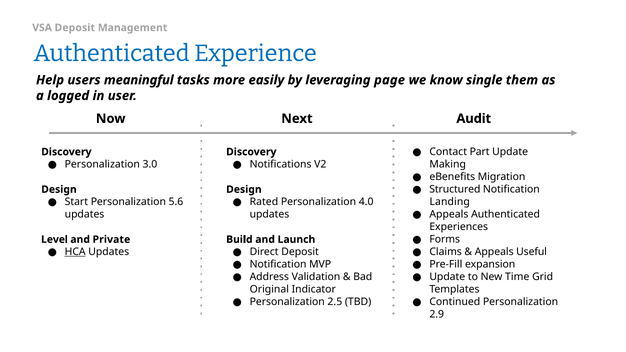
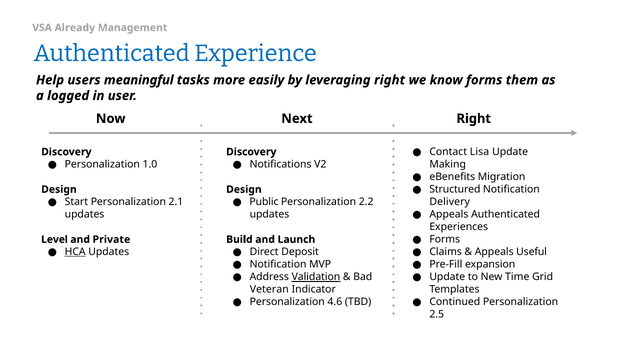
VSA Deposit: Deposit -> Already (75, 28)
leveraging page: page -> right (390, 80)
know single: single -> forms (484, 80)
Next Audit: Audit -> Right (474, 119)
Part: Part -> Lisa (480, 152)
3.0: 3.0 -> 1.0 (150, 164)
5.6: 5.6 -> 2.1 (176, 202)
Rated: Rated -> Public (264, 202)
4.0: 4.0 -> 2.2 (366, 202)
Landing: Landing -> Delivery (450, 202)
Validation underline: none -> present (316, 277)
Original: Original -> Veteran (269, 290)
2.5: 2.5 -> 4.6 (335, 302)
2.9: 2.9 -> 2.5 (437, 315)
